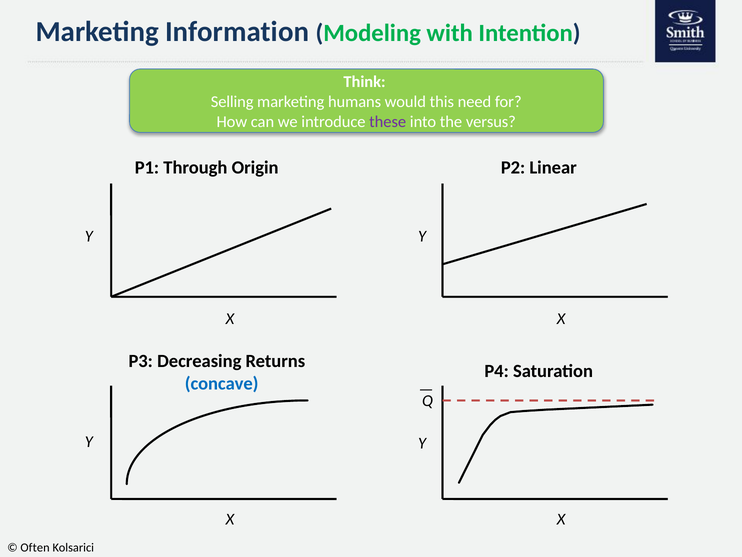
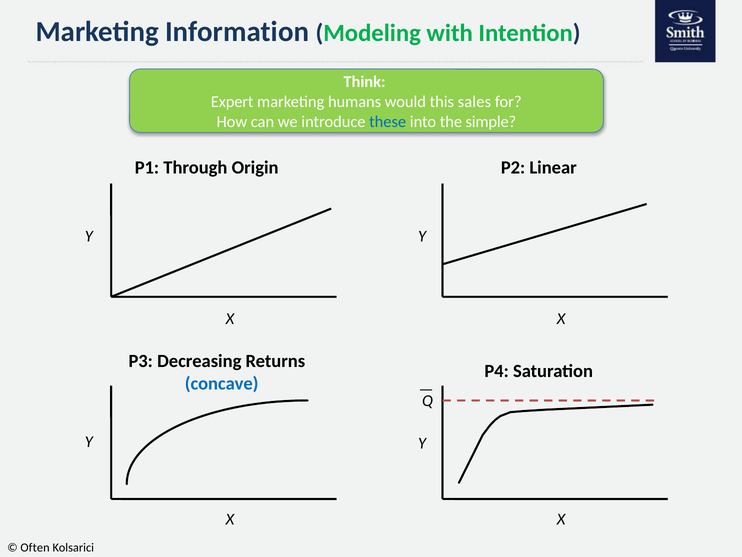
Selling: Selling -> Expert (232, 102)
need: need -> sales (474, 102)
these colour: purple -> blue (388, 122)
versus: versus -> simple (491, 122)
